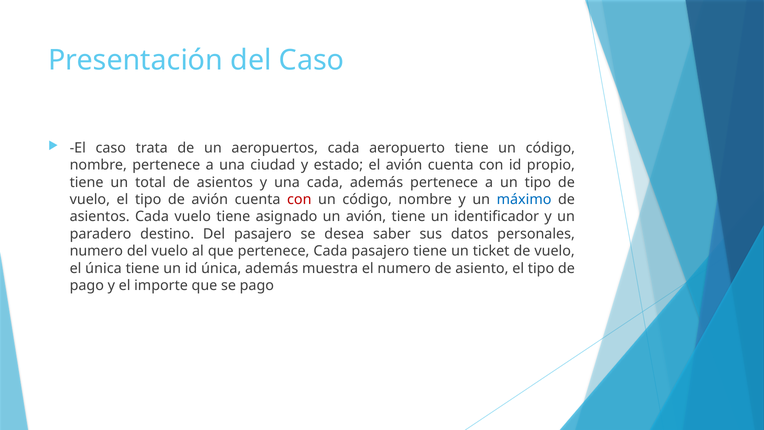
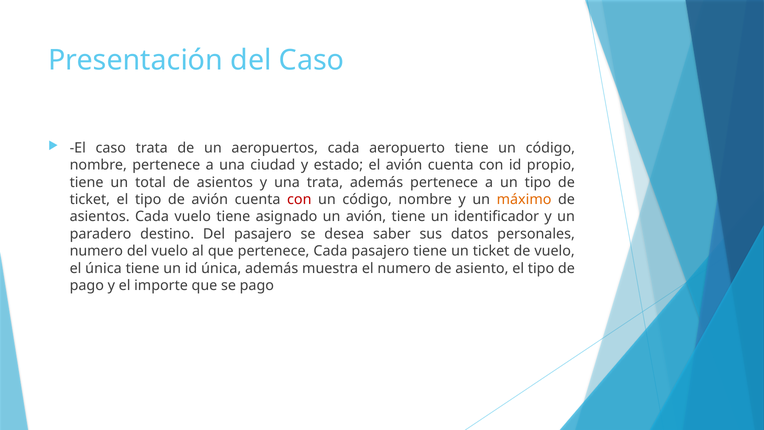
una cada: cada -> trata (325, 182)
vuelo: vuelo -> ticket (90, 199)
máximo colour: blue -> orange (524, 199)
